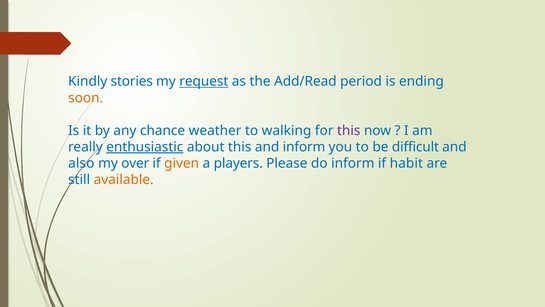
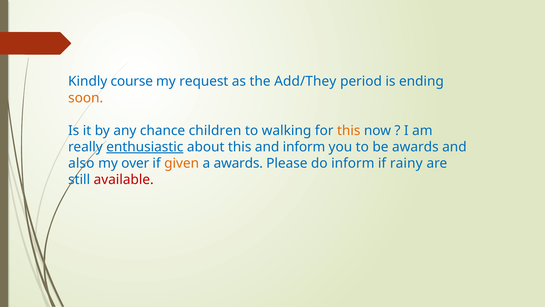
stories: stories -> course (132, 81)
request underline: present -> none (204, 81)
Add/Read: Add/Read -> Add/They (305, 81)
weather: weather -> children (215, 130)
this colour: purple -> orange (349, 130)
be difficult: difficult -> awards (415, 147)
a players: players -> awards (238, 163)
habit: habit -> rainy (406, 163)
available colour: orange -> red (124, 179)
